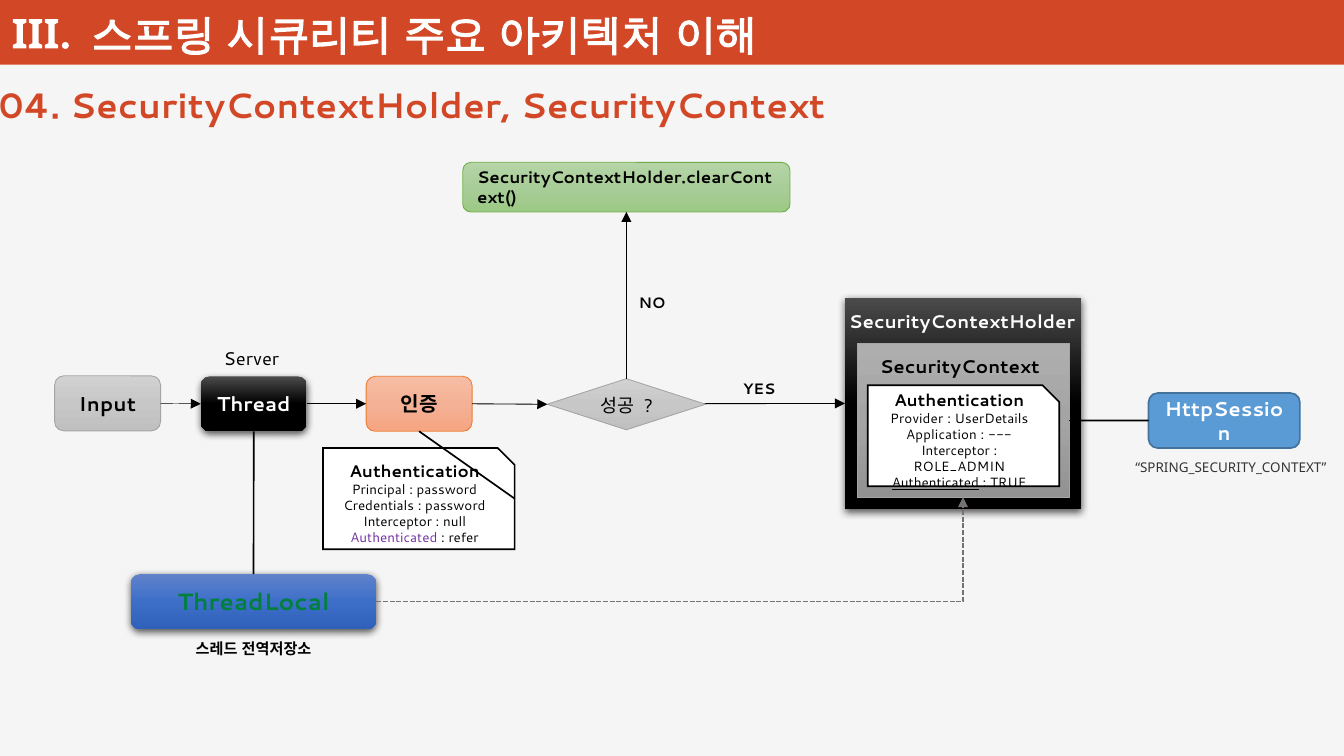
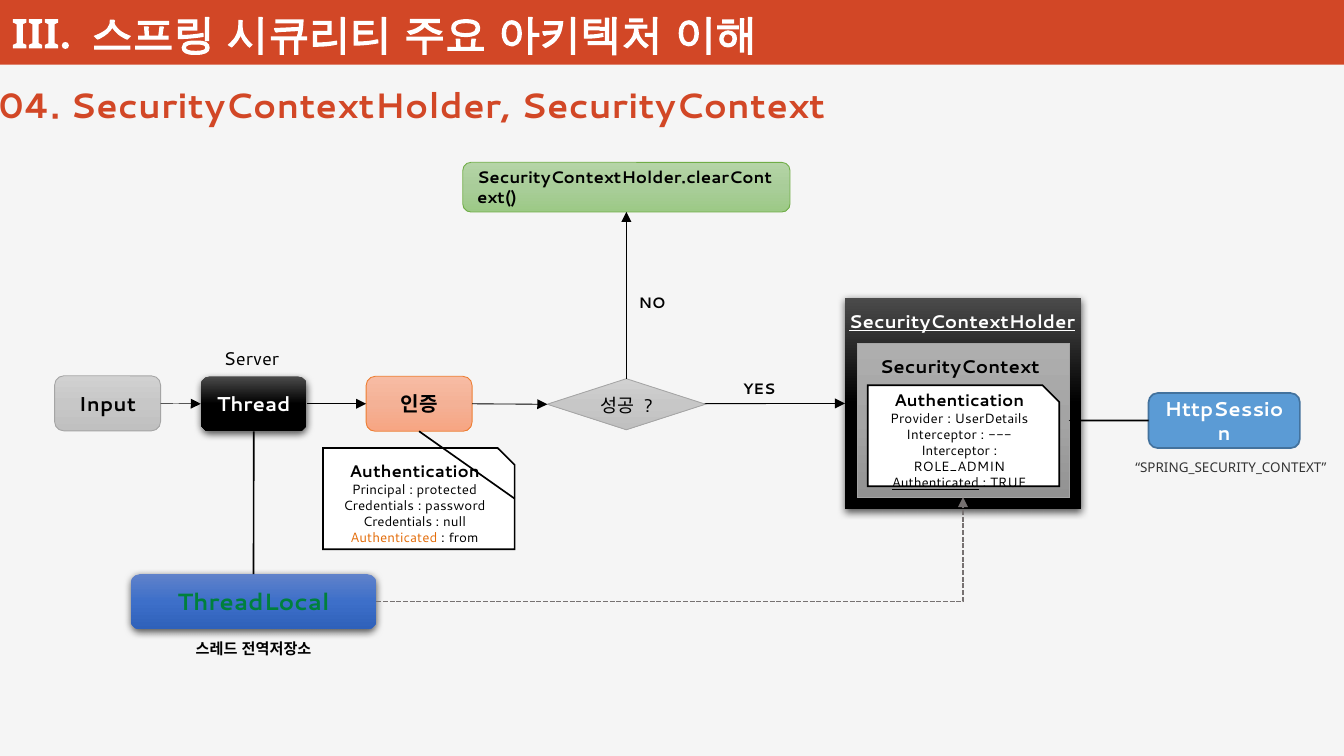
SecurityContextHolder underline: none -> present (962, 323)
Application: Application -> Interceptor (942, 435)
password: password -> protected (447, 490)
Interceptor: Interceptor -> Credentials (398, 522)
Authenticated colour: purple -> orange (394, 538)
refer: refer -> from (464, 538)
